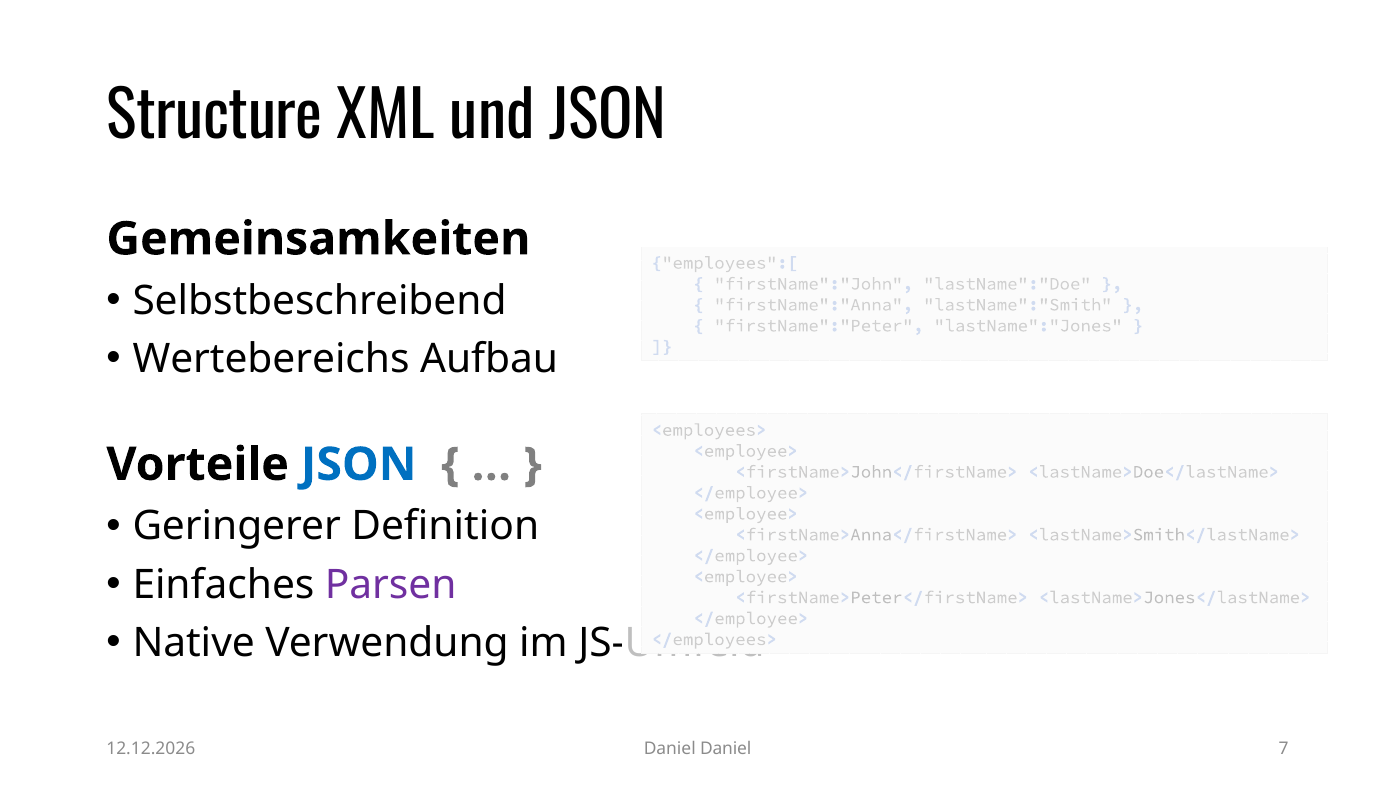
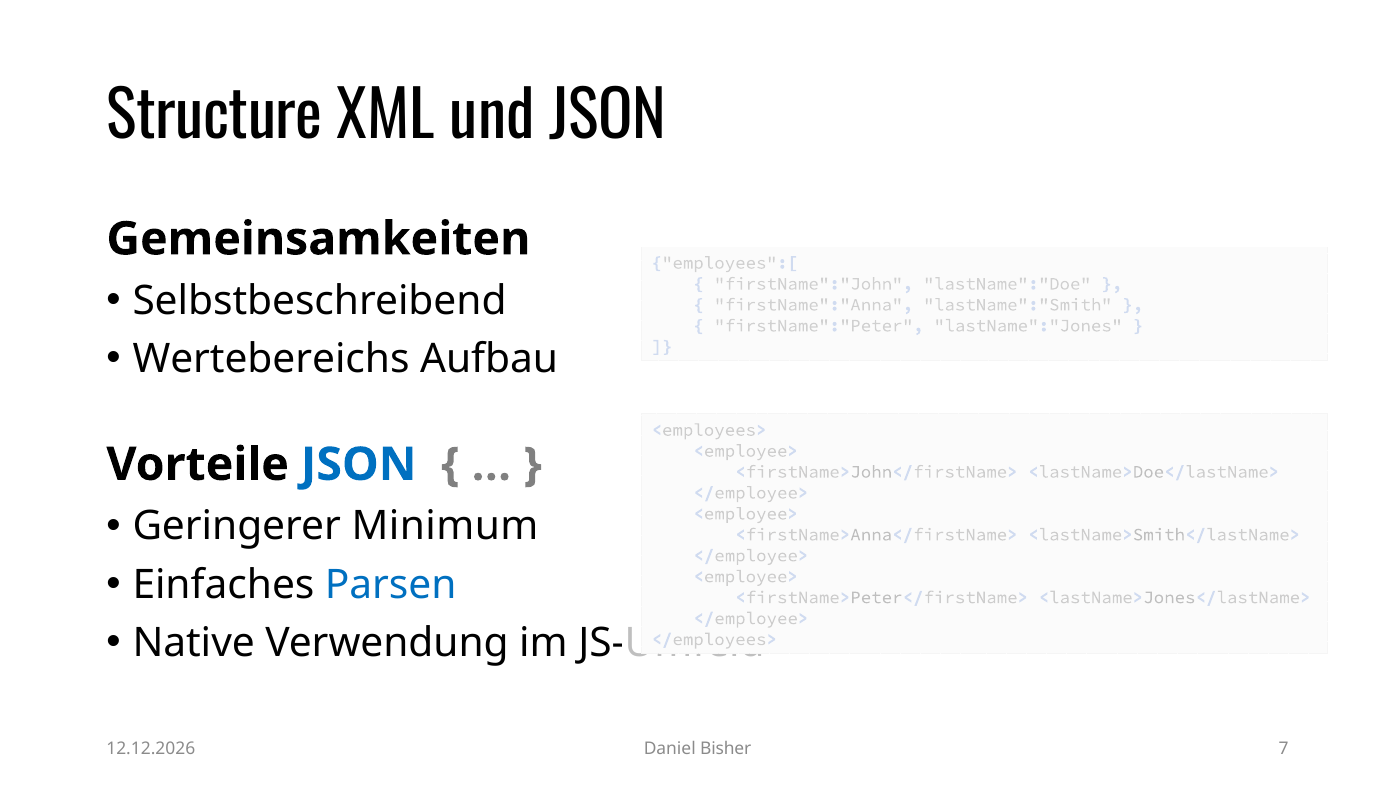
Definition: Definition -> Minimum (445, 526)
Parsen colour: purple -> blue (391, 584)
Daniel Daniel: Daniel -> Bisher (726, 748)
